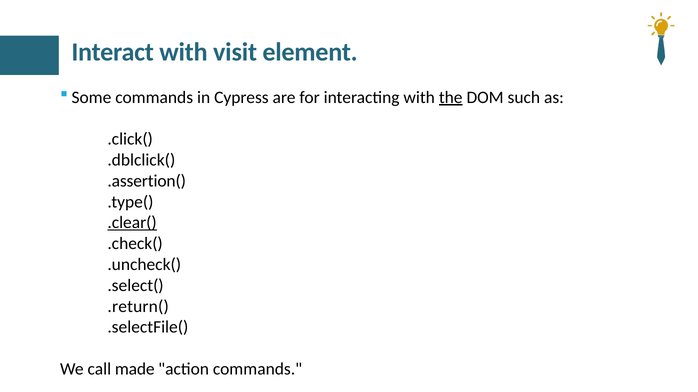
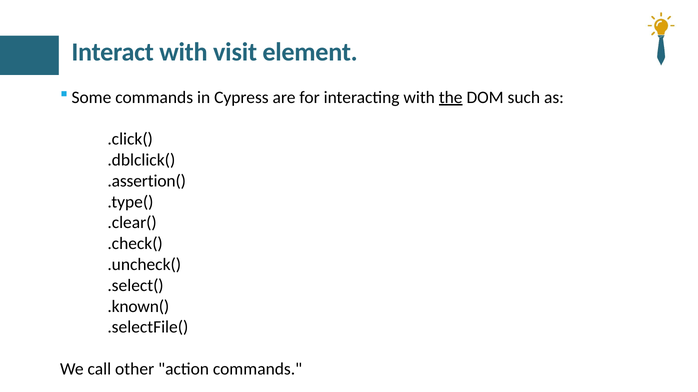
.clear( underline: present -> none (132, 223)
.return(: .return( -> .known( (138, 307)
made: made -> other (135, 370)
